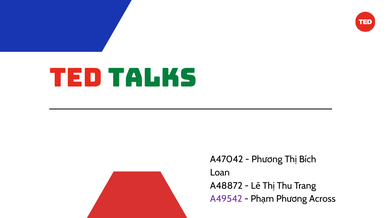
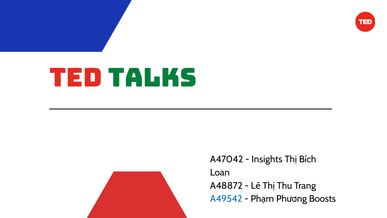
Phương: Phương -> Insights (267, 159)
A49542 colour: purple -> blue (226, 199)
Across: Across -> Boosts (322, 199)
